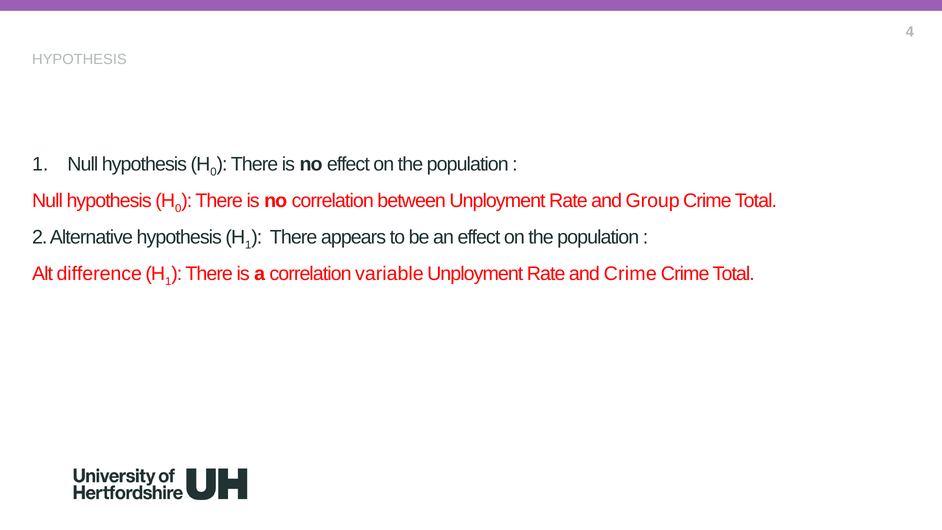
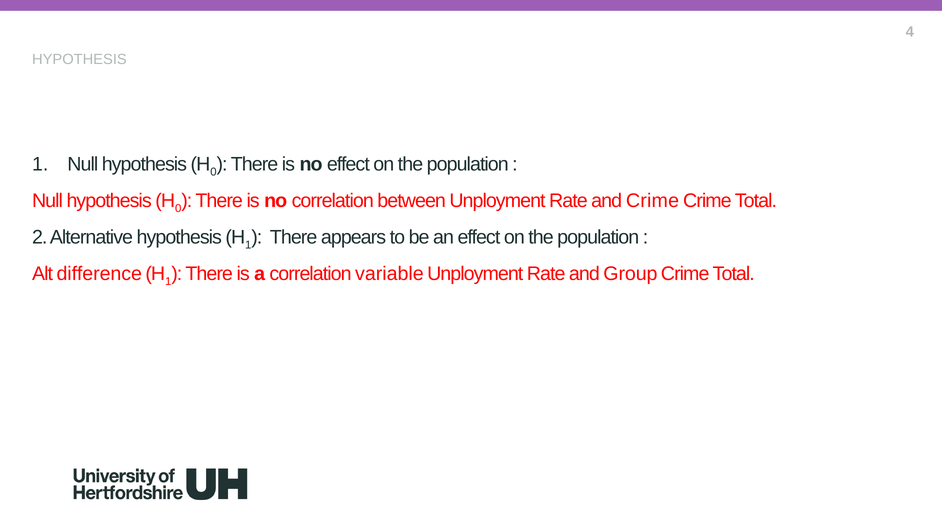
and Group: Group -> Crime (652, 201)
and Crime: Crime -> Group (630, 274)
